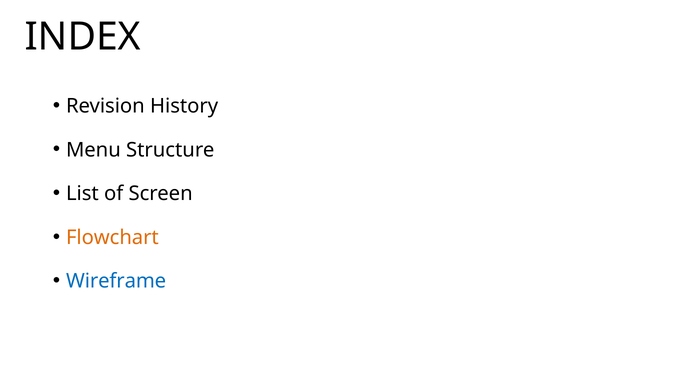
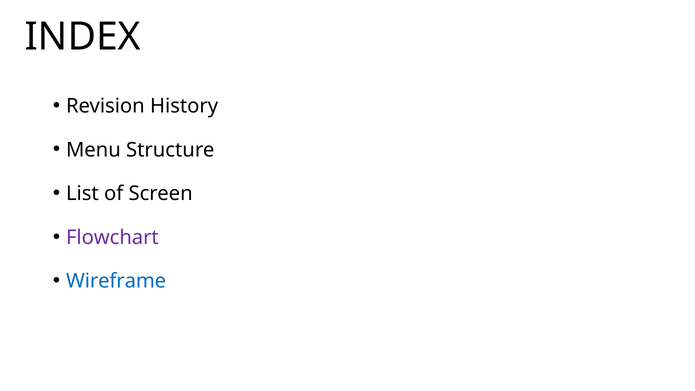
Flowchart colour: orange -> purple (112, 237)
